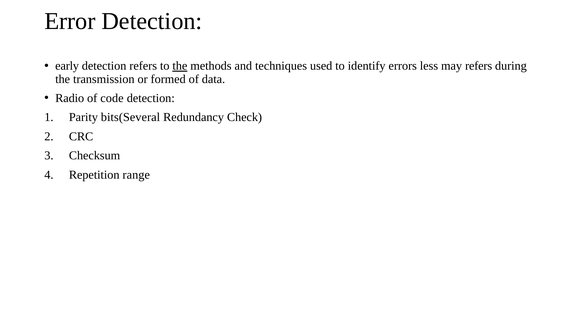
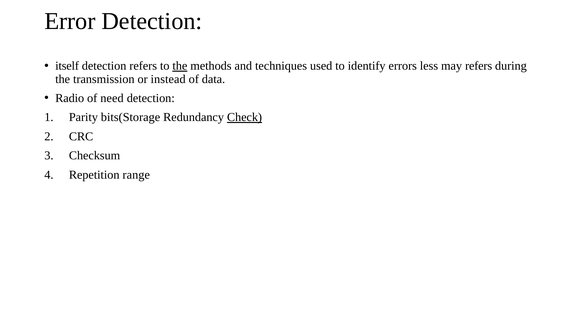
early: early -> itself (67, 66)
formed: formed -> instead (168, 79)
code: code -> need (112, 98)
bits(Several: bits(Several -> bits(Storage (131, 117)
Check underline: none -> present (245, 117)
